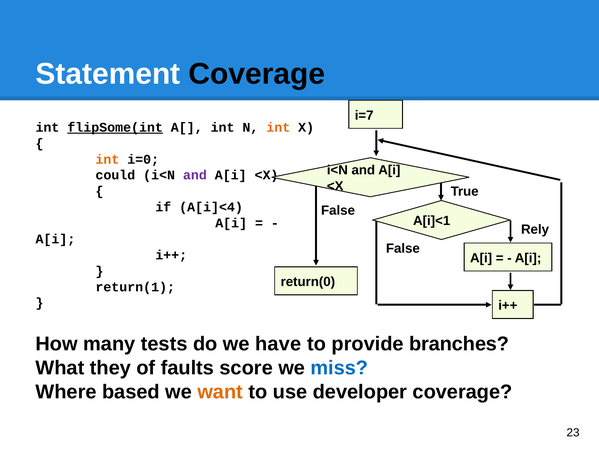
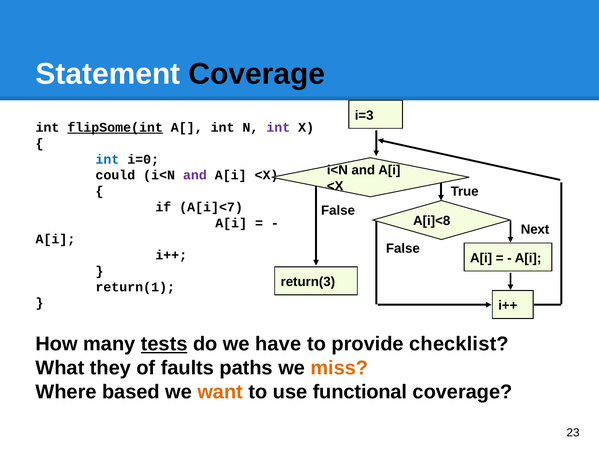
i=7: i=7 -> i=3 (364, 115)
int colour: orange -> purple (278, 127)
int colour: orange -> blue (107, 159)
A[i]<4: A[i]<4 -> A[i]<7 (211, 207)
A[i]<1: A[i]<1 -> A[i]<8 (432, 221)
Rely: Rely -> Next (535, 230)
return(0: return(0 -> return(3 (308, 282)
tests underline: none -> present (164, 344)
branches: branches -> checklist (459, 344)
score: score -> paths (246, 368)
miss colour: blue -> orange (339, 368)
developer: developer -> functional (360, 392)
